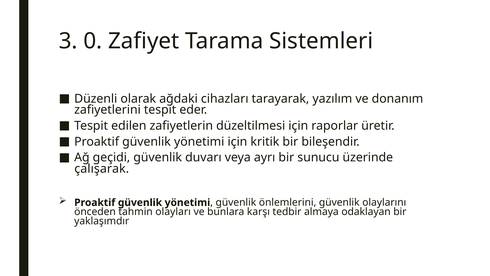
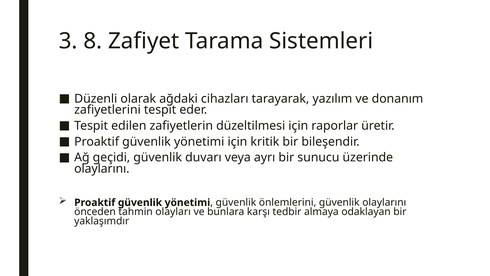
0: 0 -> 8 (93, 41)
çalışarak: çalışarak -> olaylarını (102, 168)
